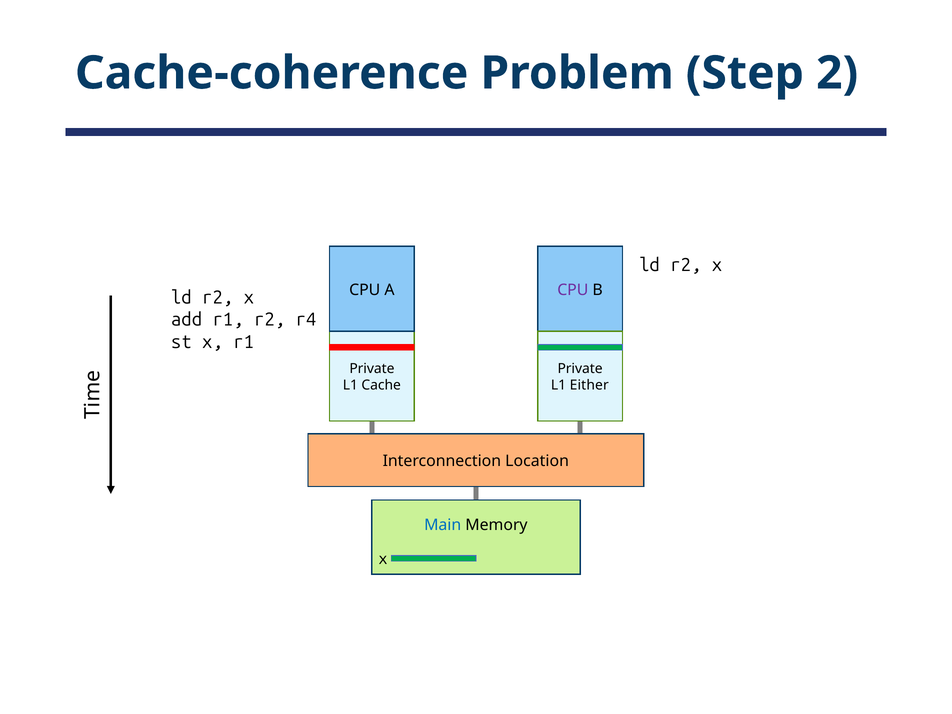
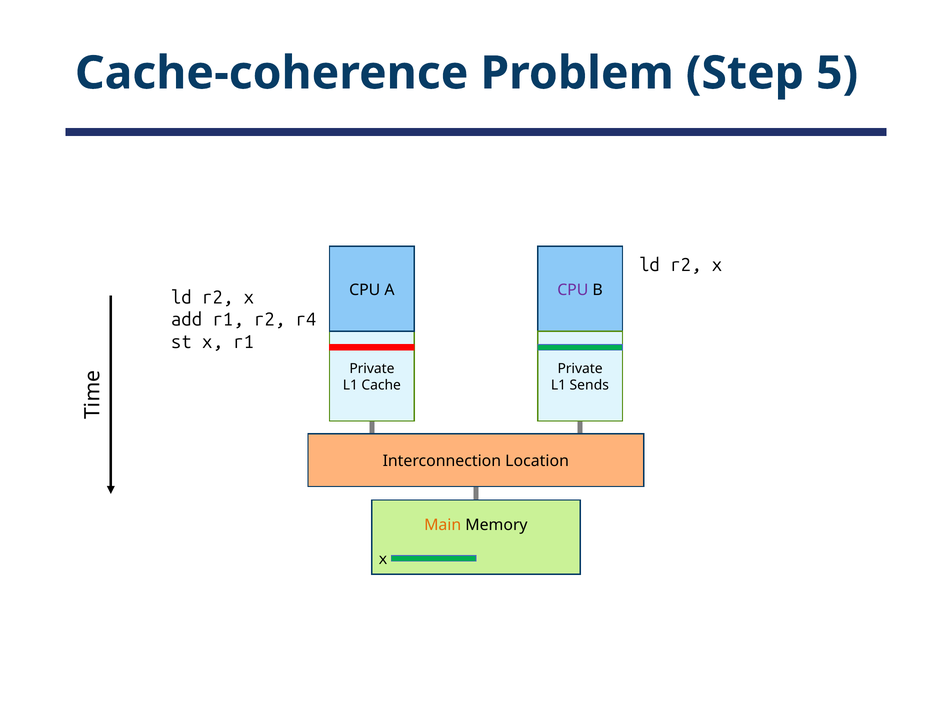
2: 2 -> 5 (837, 73)
Either: Either -> Sends (589, 385)
Main colour: blue -> orange (443, 525)
